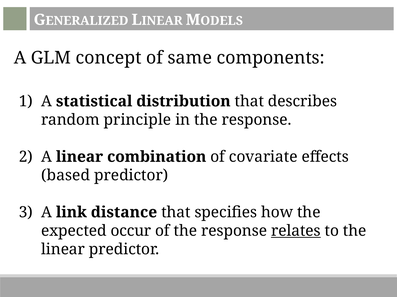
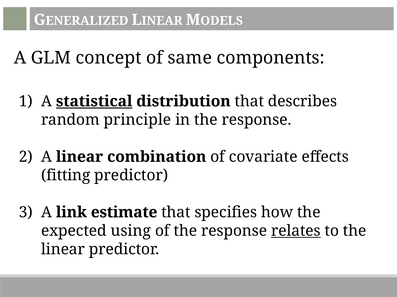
statistical underline: none -> present (94, 102)
based: based -> fitting (66, 176)
distance: distance -> estimate (124, 213)
occur: occur -> using (131, 231)
